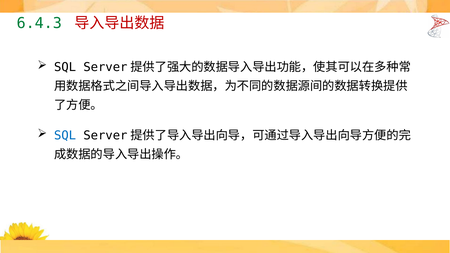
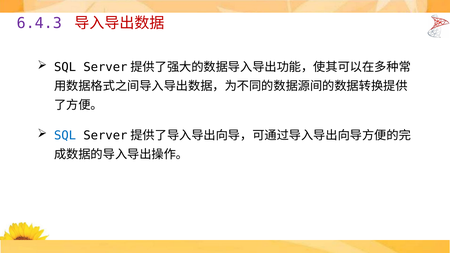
6.4.3 colour: green -> purple (39, 23)
